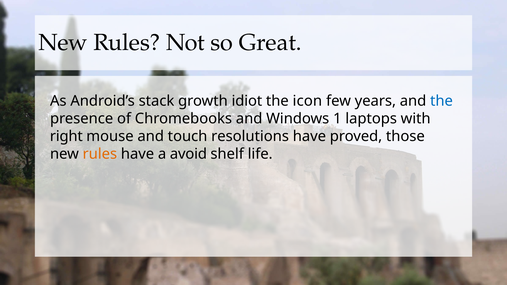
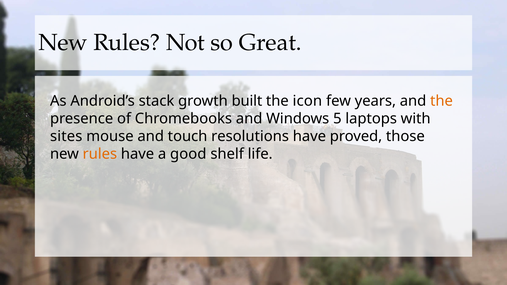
idiot: idiot -> built (247, 101)
the colour: blue -> orange (442, 101)
1: 1 -> 5 (337, 119)
right: right -> sites (66, 136)
avoid: avoid -> good (188, 154)
